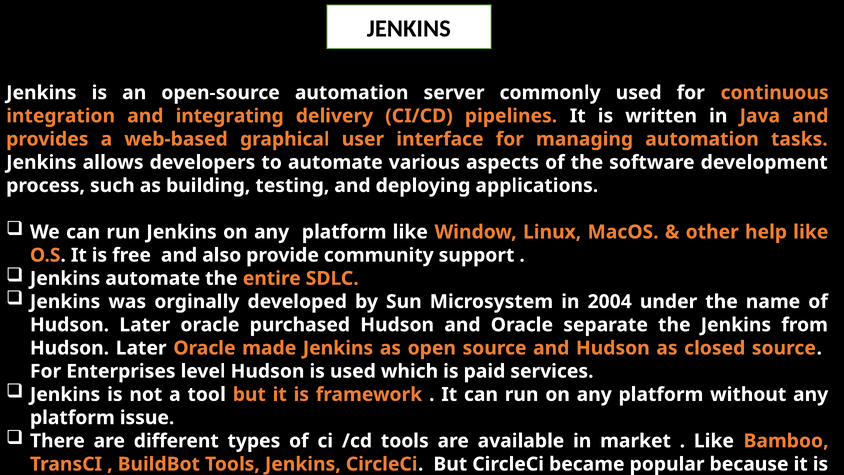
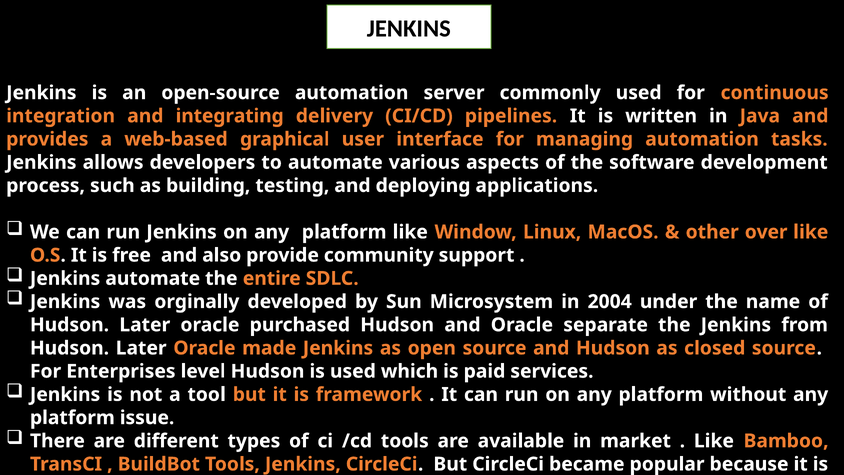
help: help -> over (766, 232)
